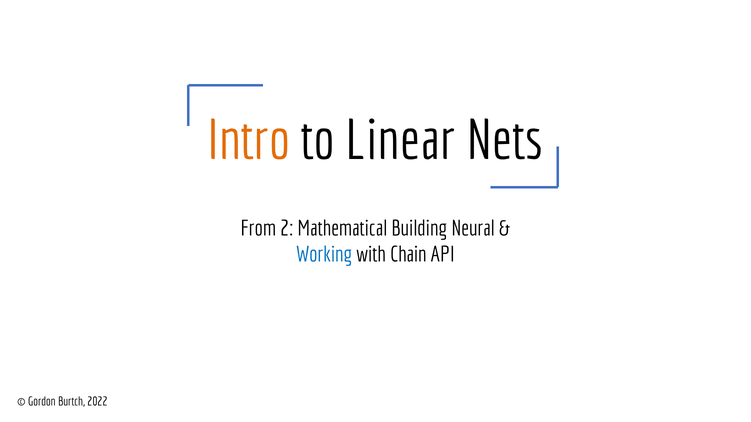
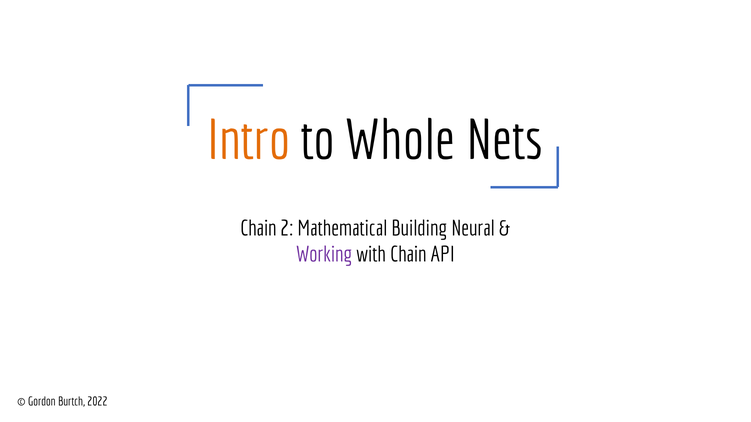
Linear: Linear -> Whole (400, 141)
From: From -> Chain (258, 229)
Working colour: blue -> purple (324, 255)
